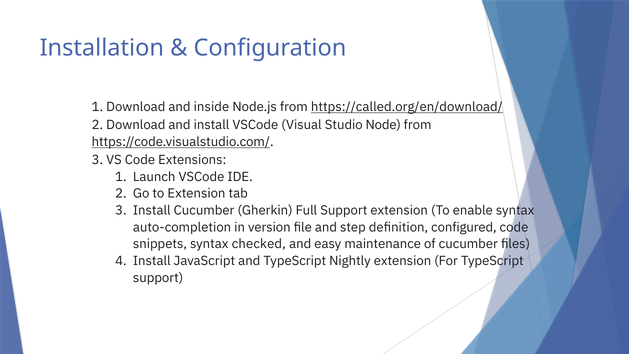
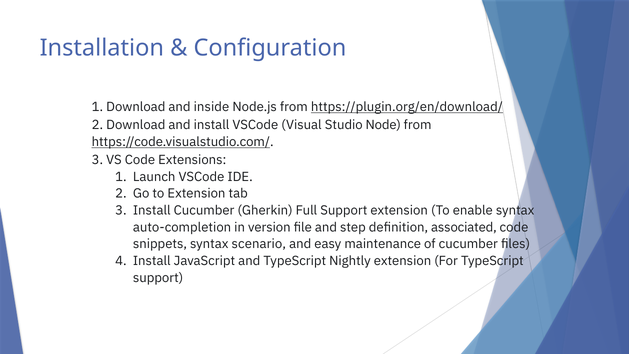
https://called.org/en/download/: https://called.org/en/download/ -> https://plugin.org/en/download/ (407, 107)
configured: configured -> associated (464, 227)
checked: checked -> scenario (259, 244)
